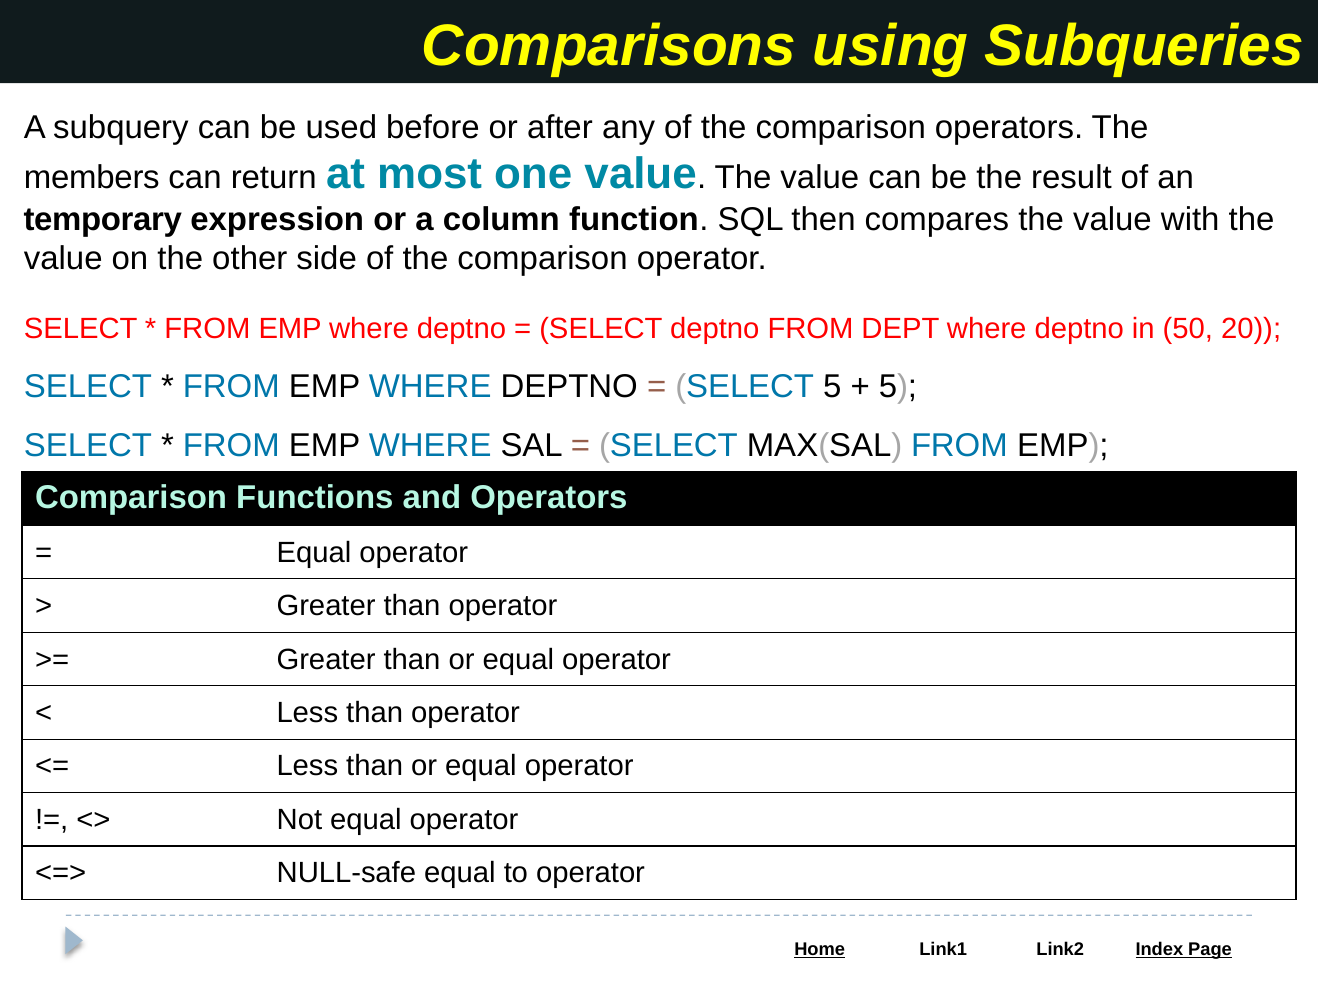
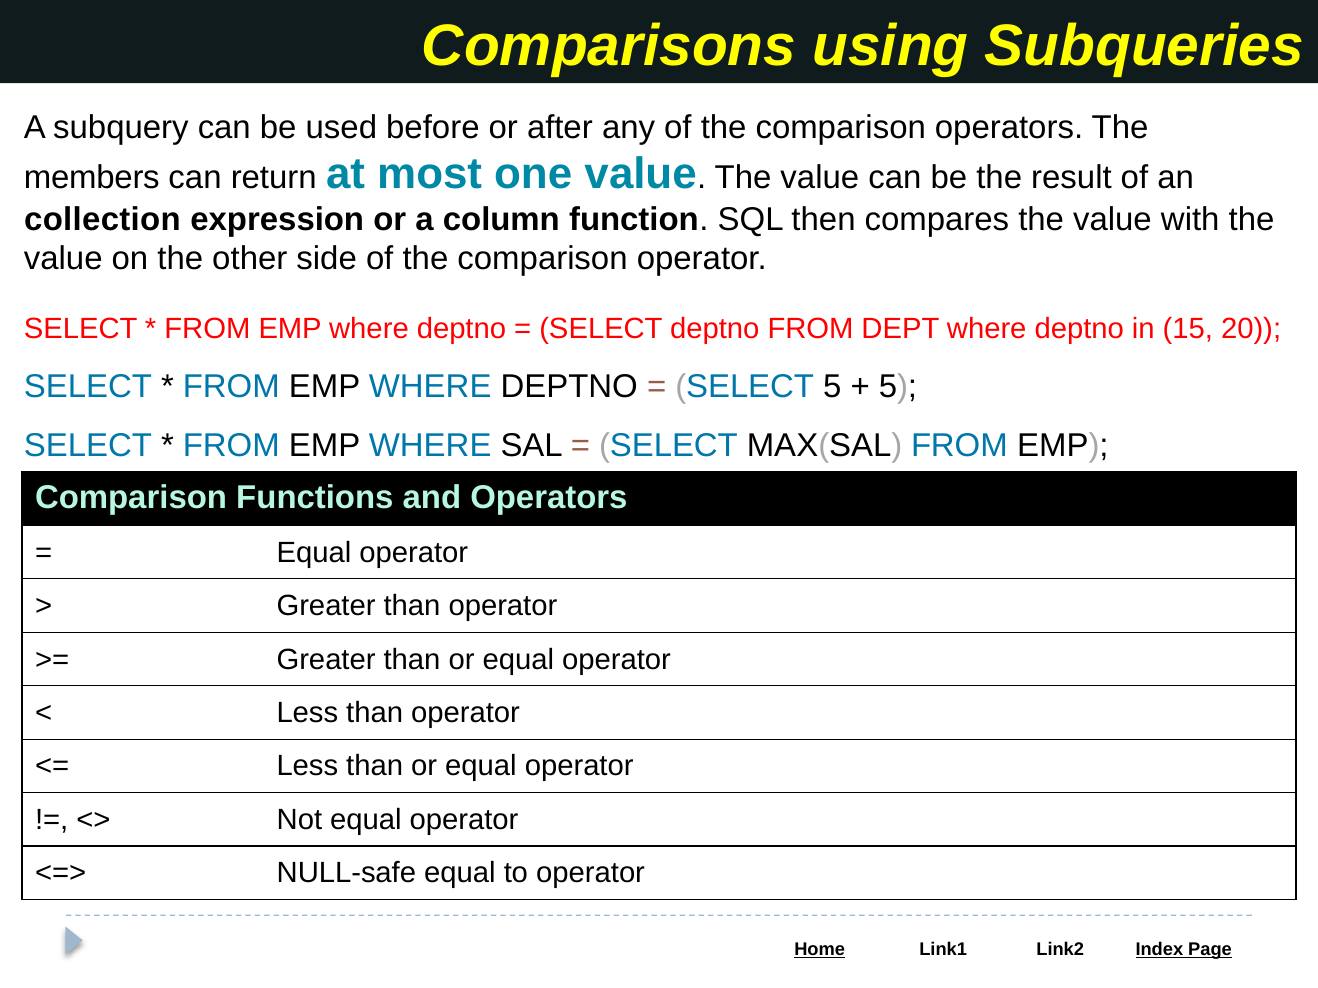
temporary: temporary -> collection (102, 220)
50: 50 -> 15 (1188, 329)
